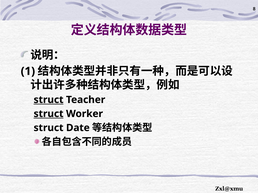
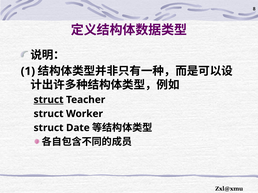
struct underline: present -> none (49, 114)
